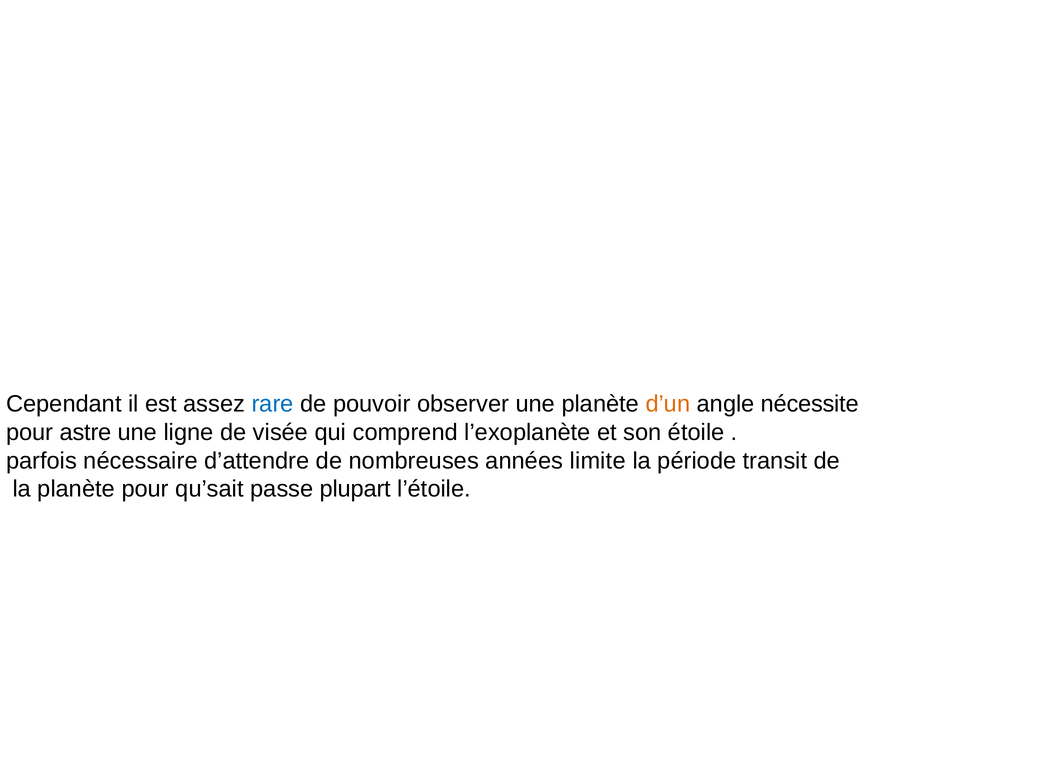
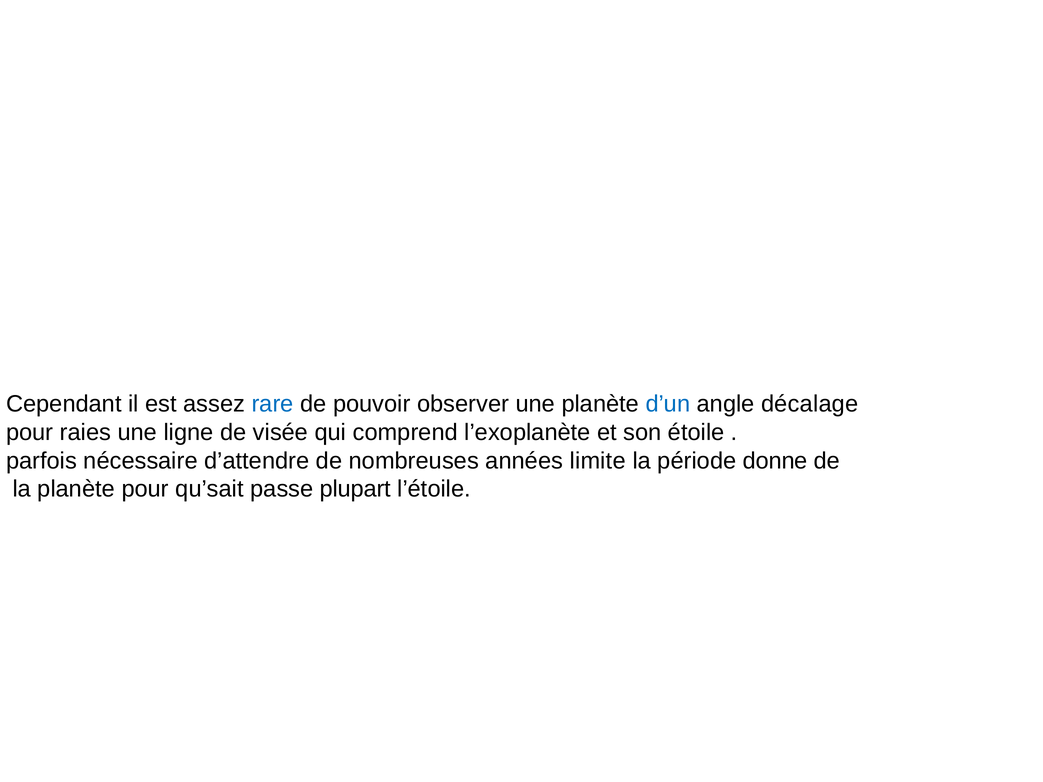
d’un colour: orange -> blue (668, 404)
nécessite: nécessite -> décalage (810, 404)
astre: astre -> raies (85, 432)
transit: transit -> donne (775, 461)
